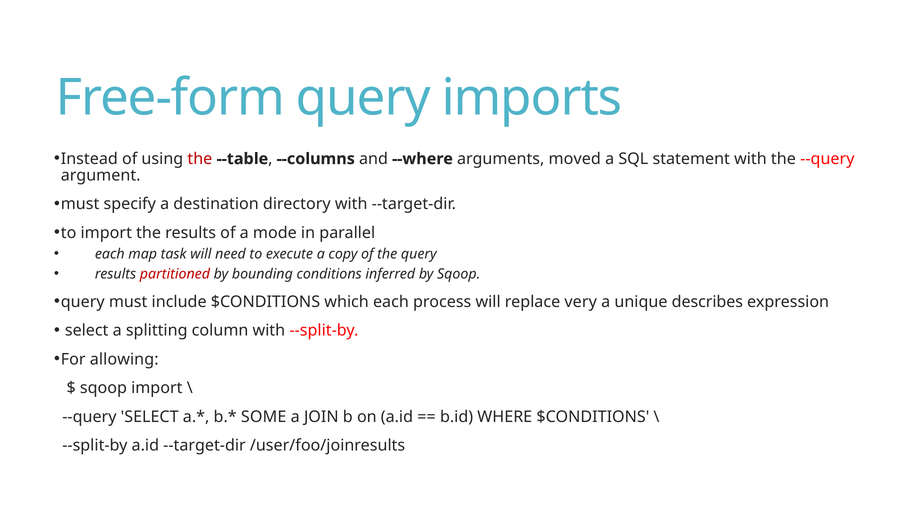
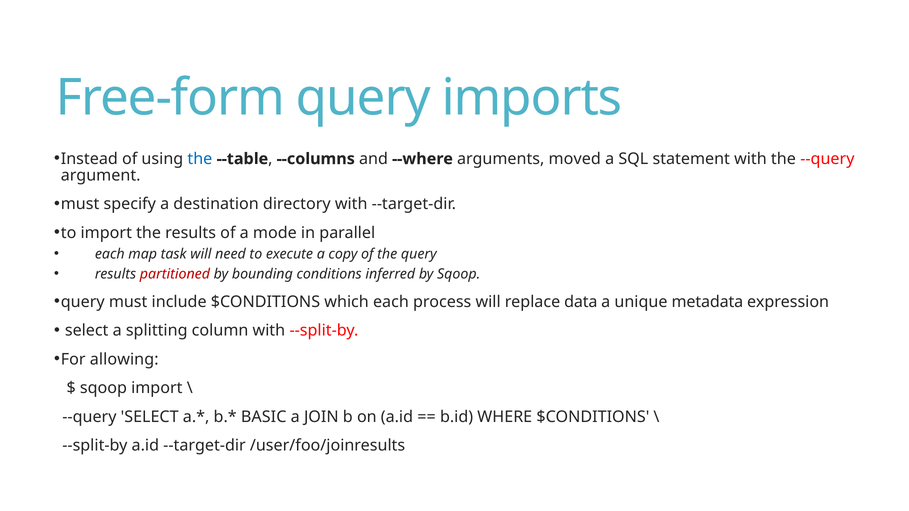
the colour: red -> blue (200, 159)
very: very -> data (581, 302)
describes: describes -> metadata (707, 302)
SOME: SOME -> BASIC (264, 417)
